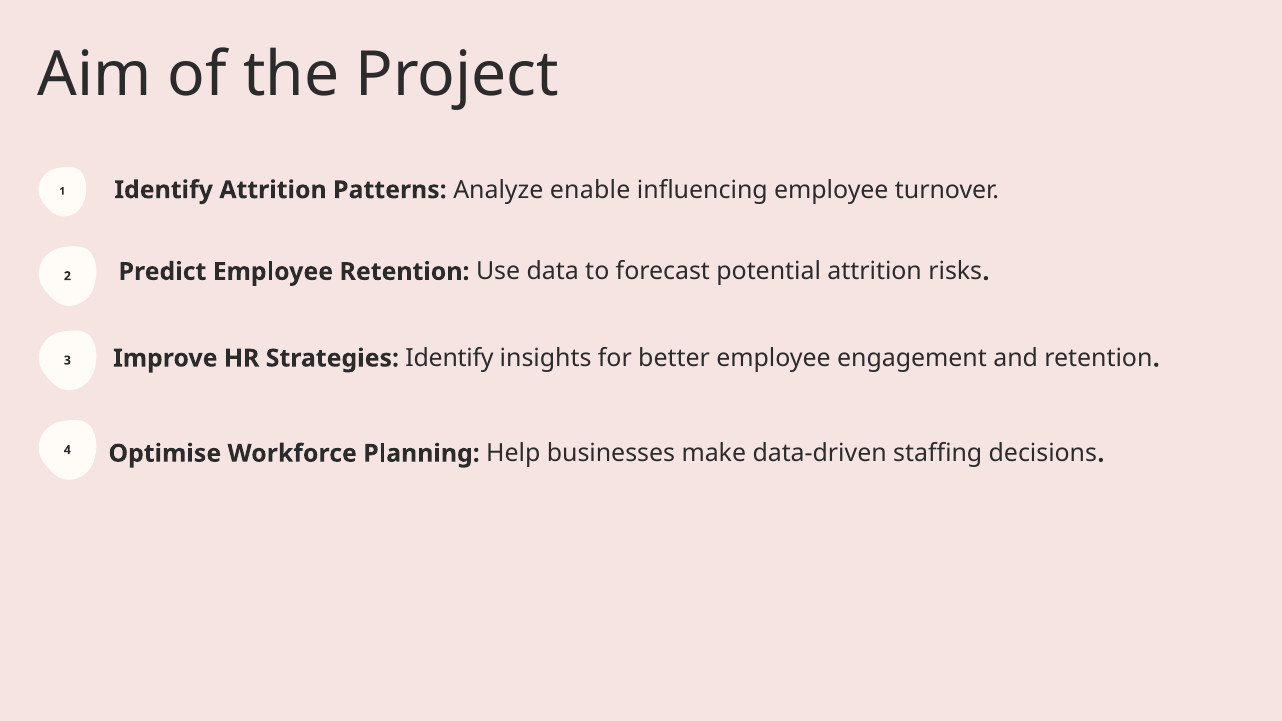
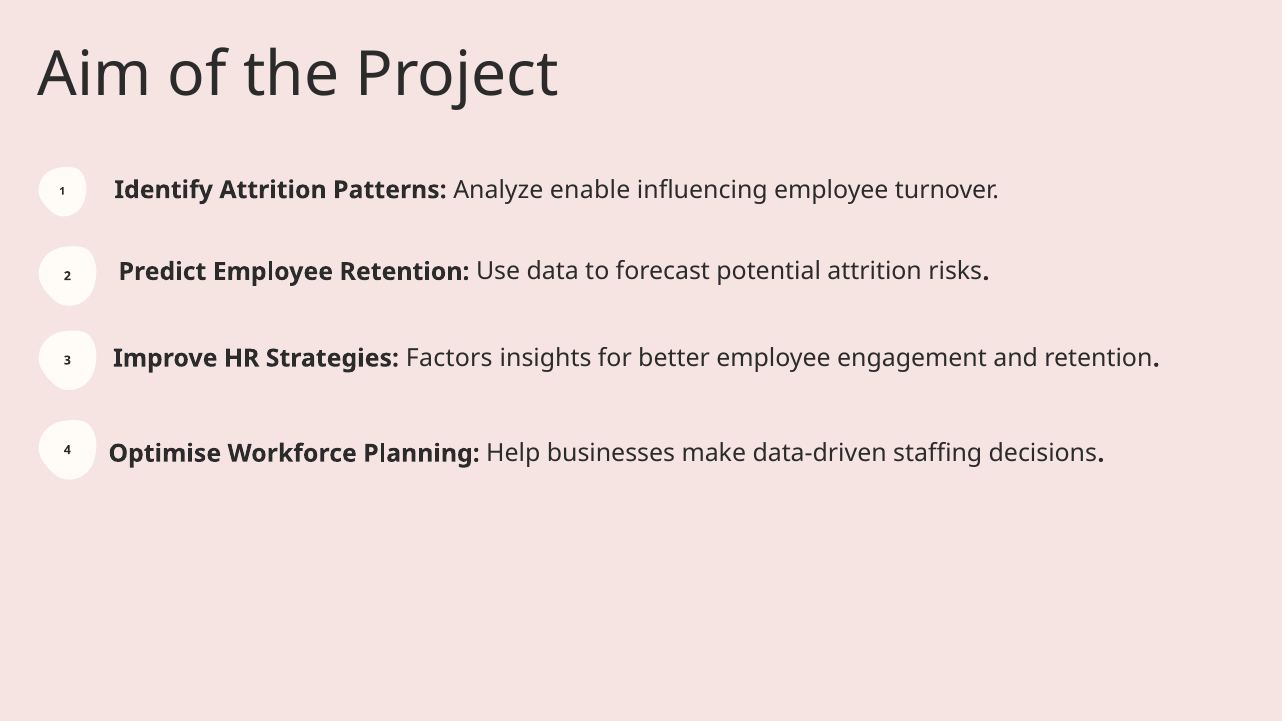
Strategies Identify: Identify -> Factors (449, 358)
